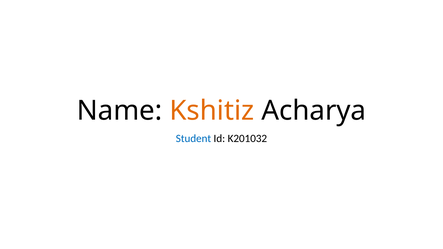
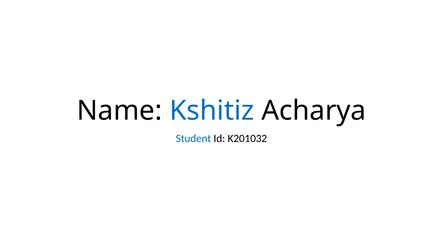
Kshitiz colour: orange -> blue (212, 111)
